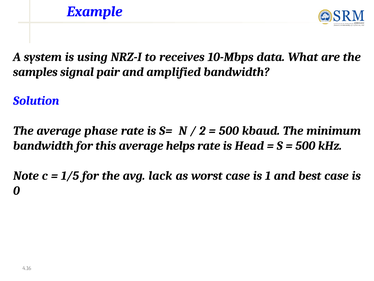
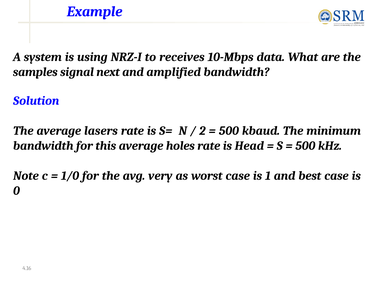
pair: pair -> next (108, 72)
phase: phase -> lasers (101, 130)
helps: helps -> holes (180, 145)
1/5: 1/5 -> 1/0 (70, 175)
lack: lack -> very (160, 175)
